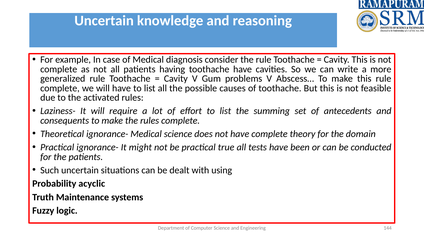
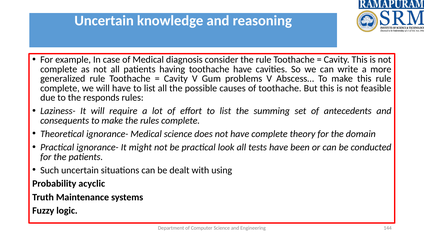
activated: activated -> responds (101, 97)
true: true -> look (226, 147)
